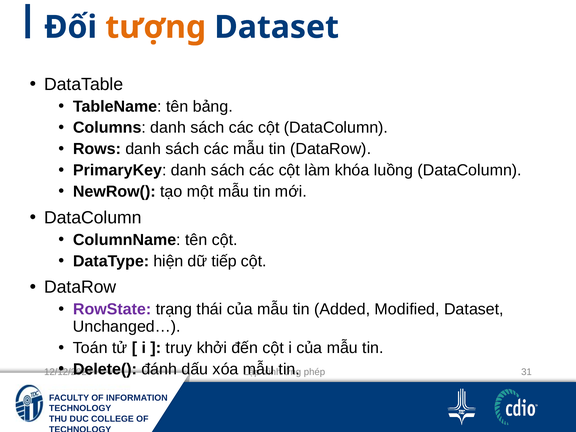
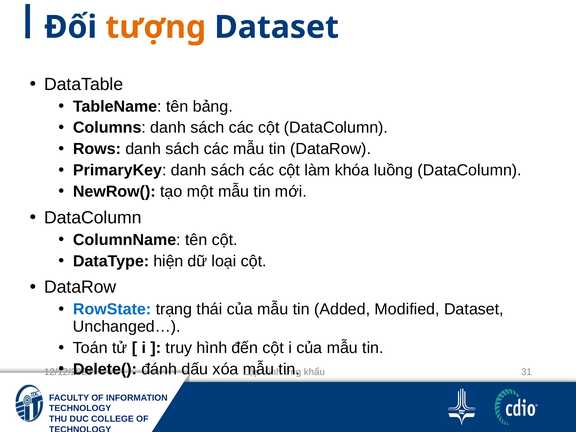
tiếp: tiếp -> loại (224, 261)
RowState colour: purple -> blue (112, 309)
khởi: khởi -> hình (212, 348)
phép: phép -> khẩu (314, 372)
